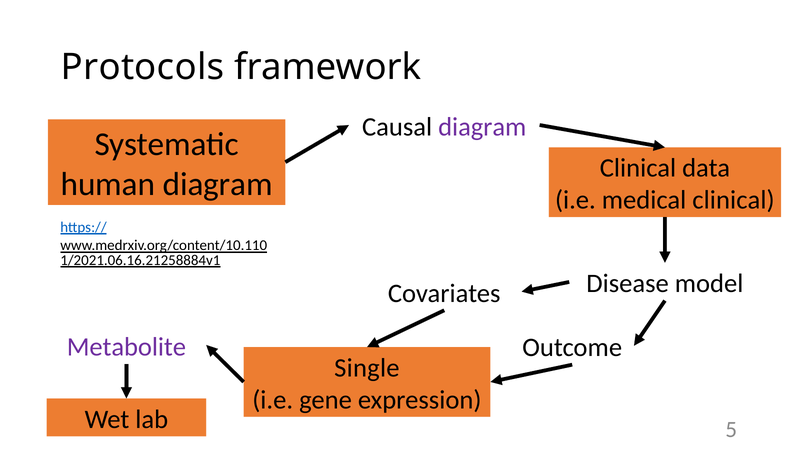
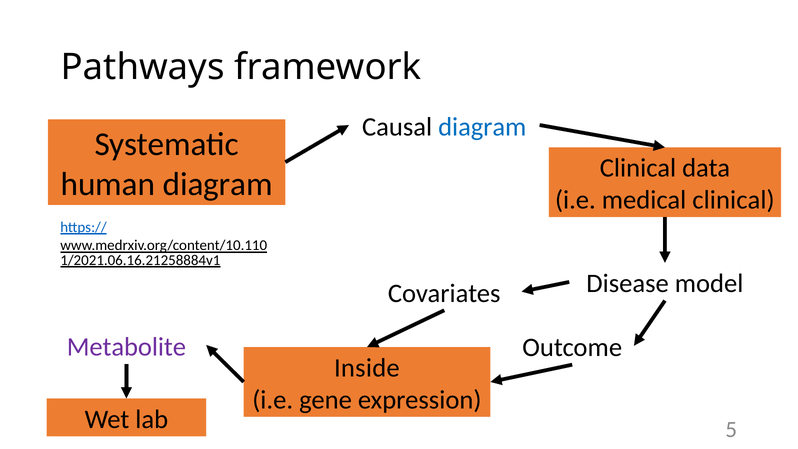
Protocols: Protocols -> Pathways (143, 67)
diagram colour: purple -> blue (482, 127)
Single: Single -> Inside (367, 368)
